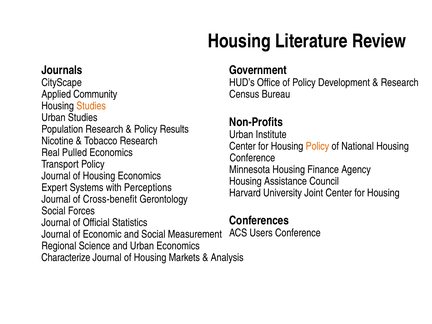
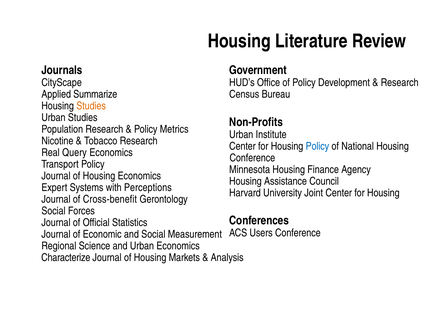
Community: Community -> Summarize (95, 94)
Results: Results -> Metrics (174, 129)
Policy colour: orange -> blue (317, 146)
Pulled: Pulled -> Query (74, 153)
